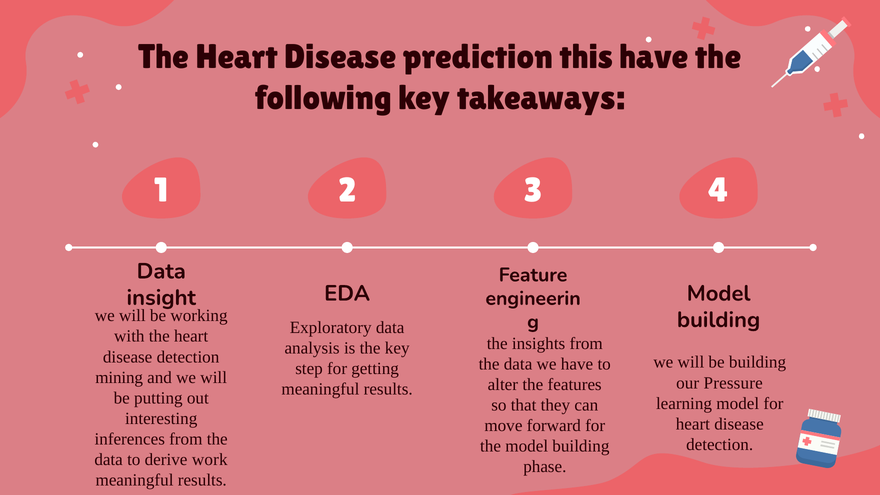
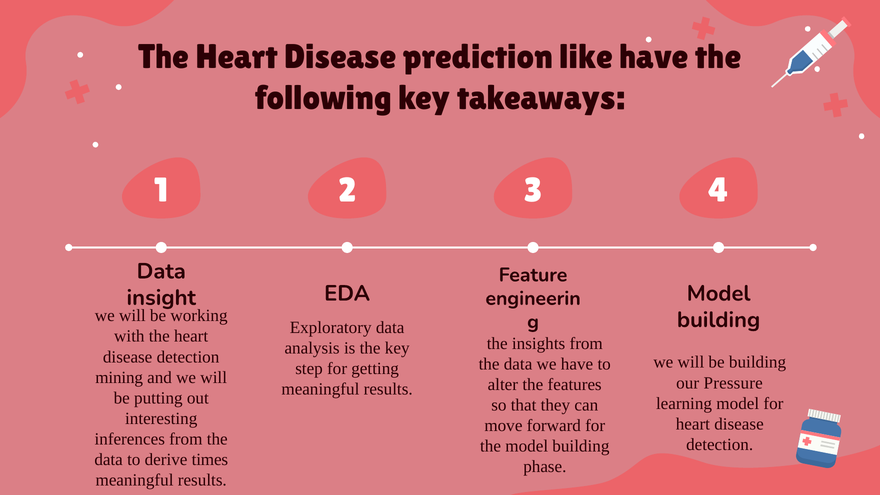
this: this -> like (586, 57)
work: work -> times (210, 460)
